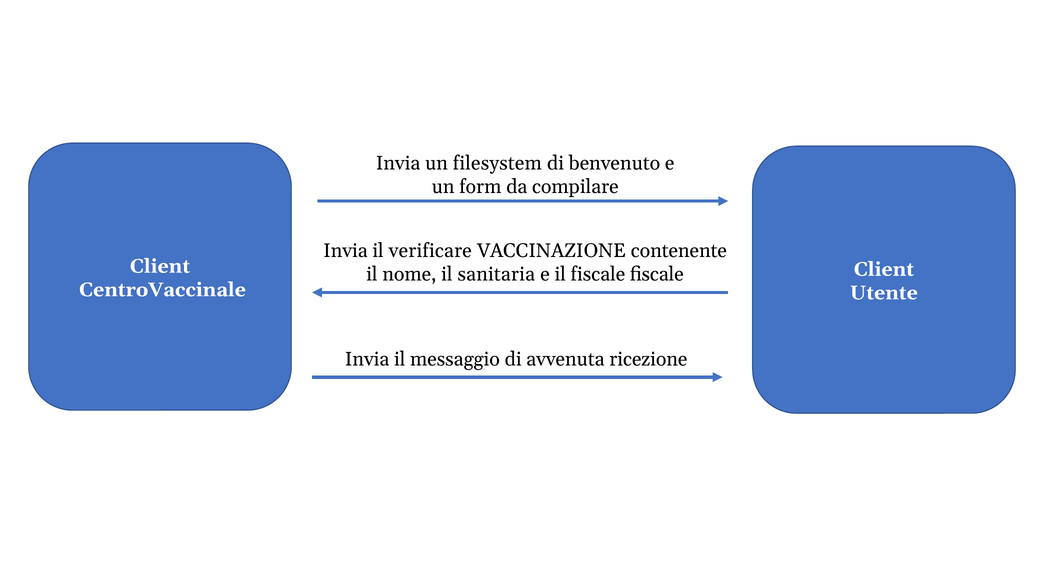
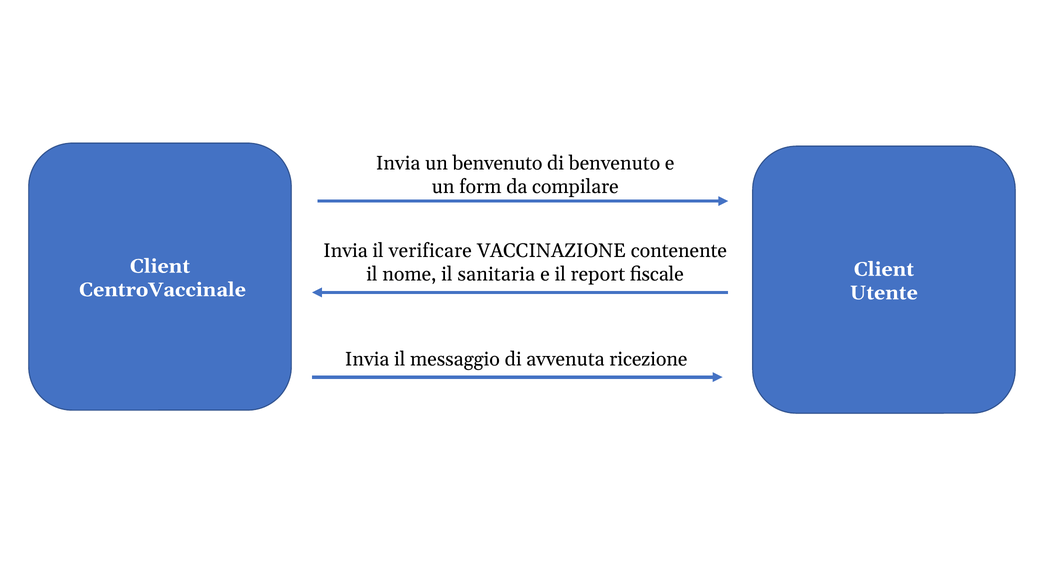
un filesystem: filesystem -> benvenuto (498, 163)
il fiscale: fiscale -> report (598, 275)
